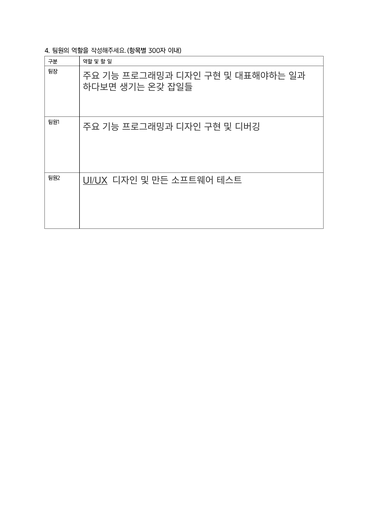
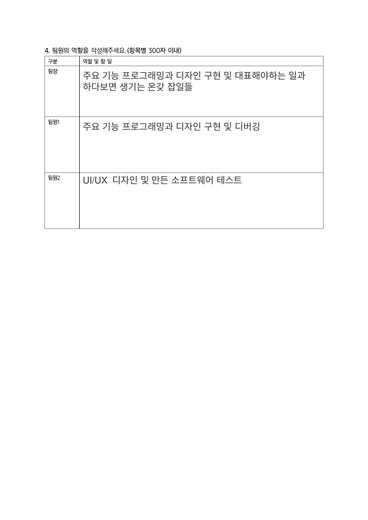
UI/UX underline: present -> none (95, 181)
